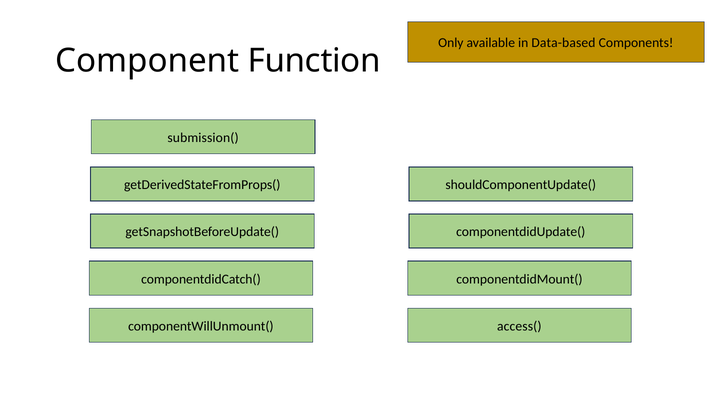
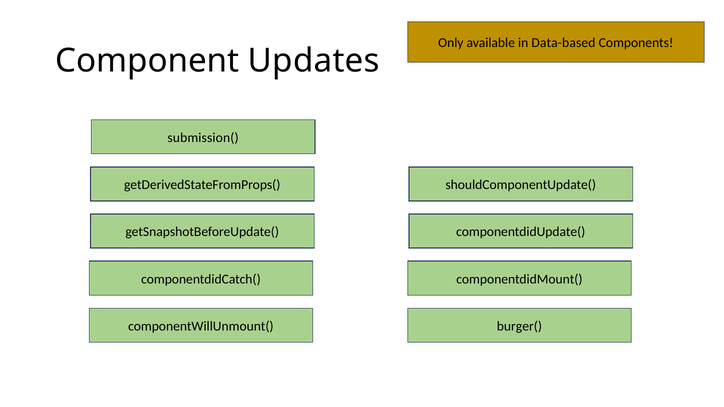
Function: Function -> Updates (314, 61)
access(: access( -> burger( (519, 326)
